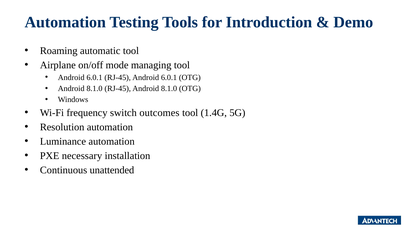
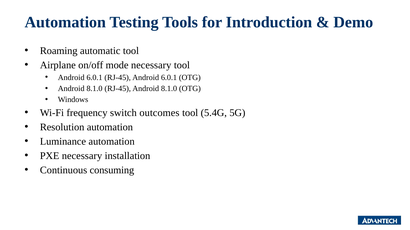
mode managing: managing -> necessary (151, 65)
1.4G: 1.4G -> 5.4G (214, 113)
unattended: unattended -> consuming (112, 171)
